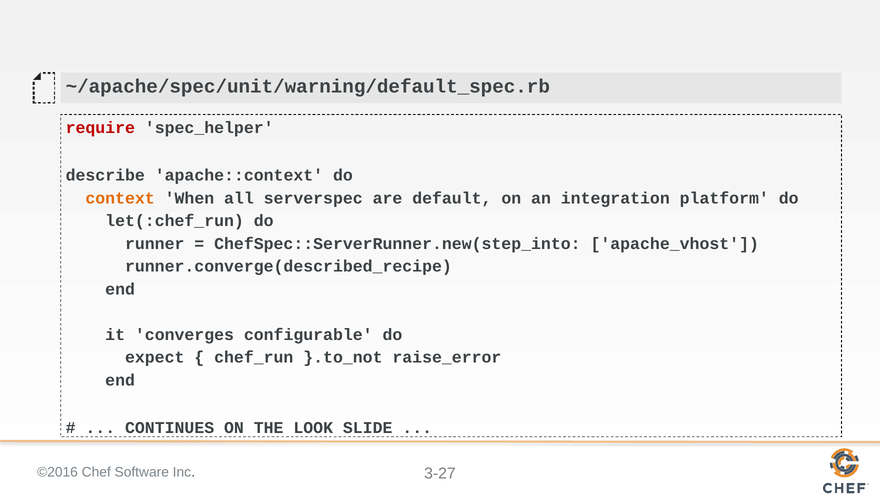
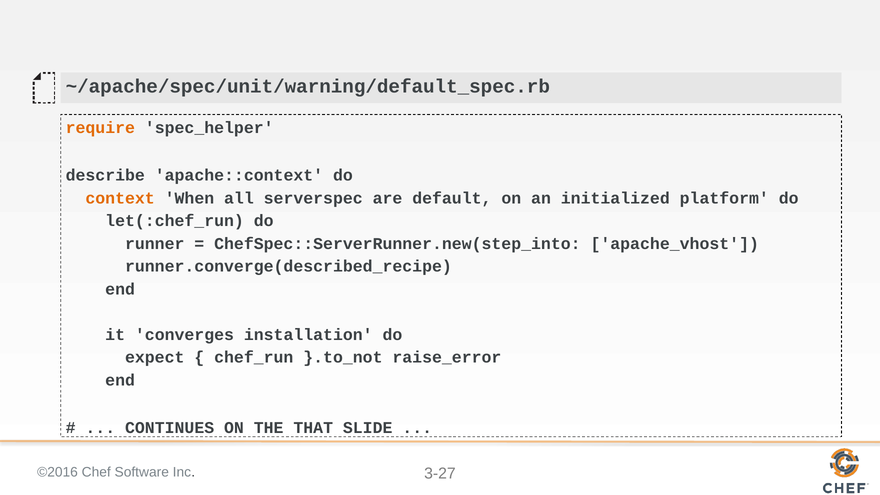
require colour: red -> orange (100, 128)
integration: integration -> initialized (615, 198)
configurable: configurable -> installation (308, 335)
LOOK: LOOK -> THAT (313, 428)
